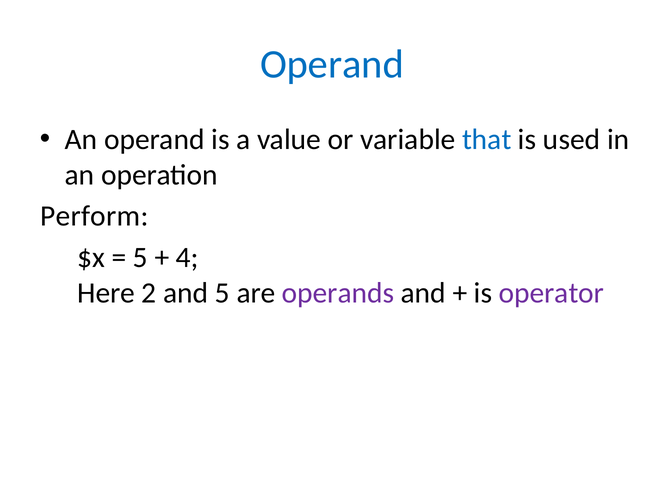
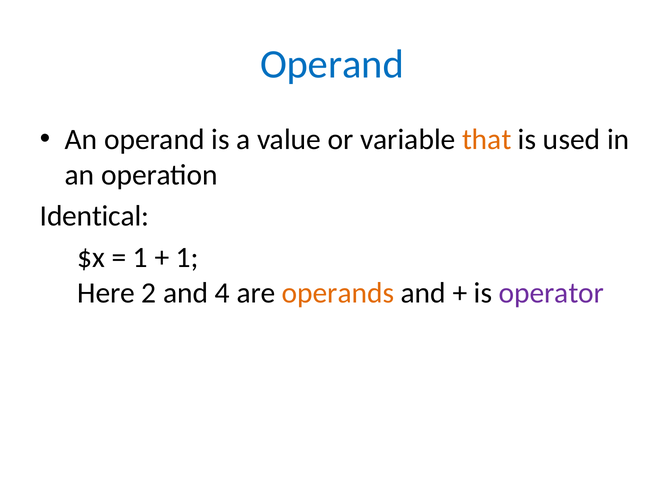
that colour: blue -> orange (487, 139)
Perform: Perform -> Identical (94, 216)
5: 5 -> 1 (140, 257)
4: 4 -> 1 (187, 257)
and 5: 5 -> 4 (222, 293)
operands colour: purple -> orange (338, 293)
